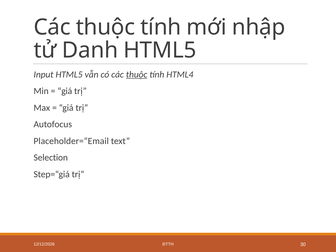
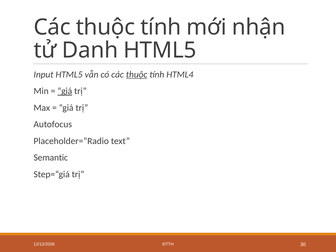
nhập: nhập -> nhận (259, 27)
giá underline: none -> present (65, 91)
Placeholder=“Email: Placeholder=“Email -> Placeholder=“Radio (71, 141)
Selection: Selection -> Semantic (51, 158)
